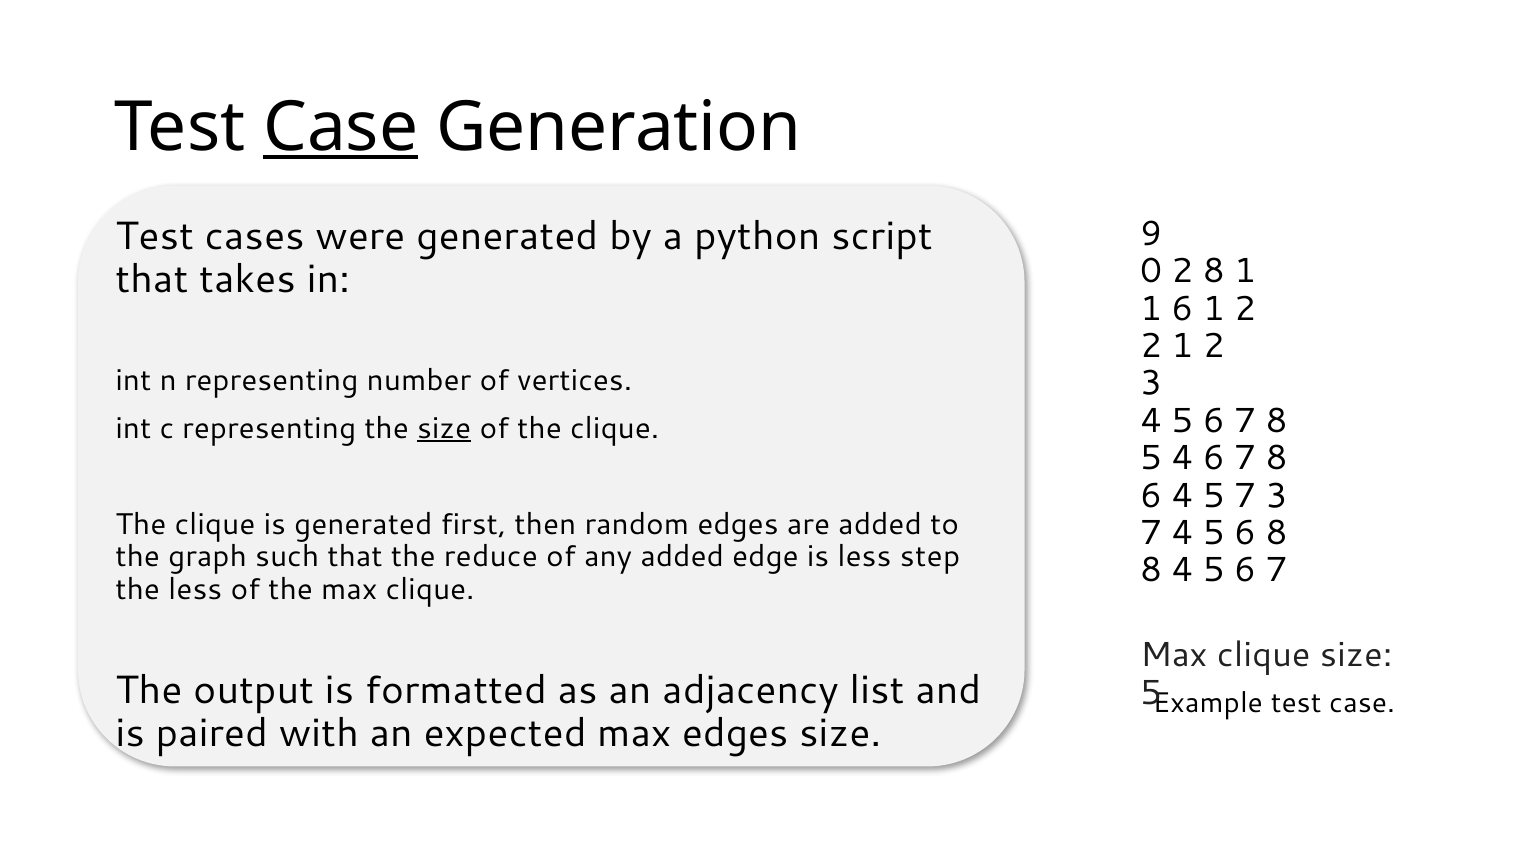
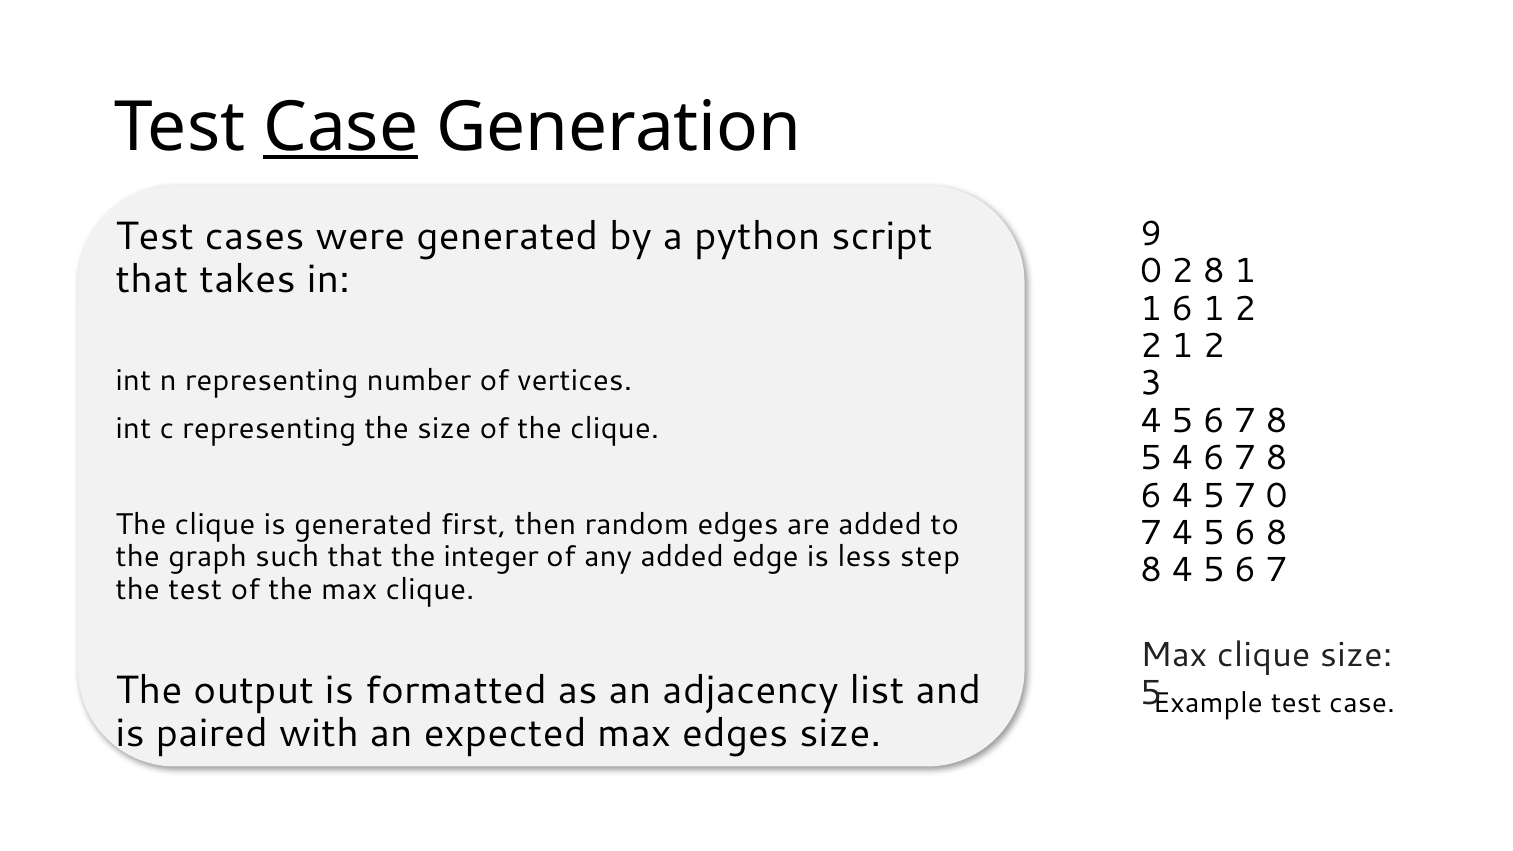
size underline: present -> none (444, 428)
7 3: 3 -> 0 (1277, 496)
reduce: reduce -> integer (491, 557)
the less: less -> test (195, 589)
